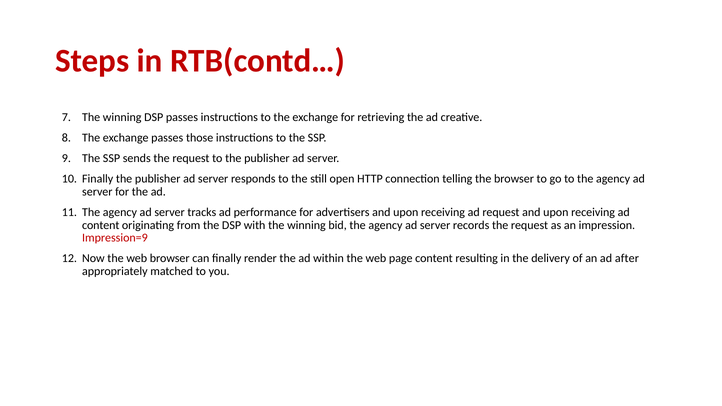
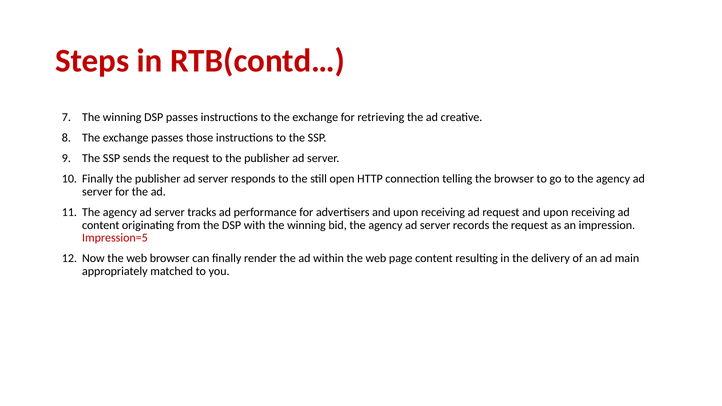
Impression=9: Impression=9 -> Impression=5 (115, 238)
after: after -> main (627, 259)
